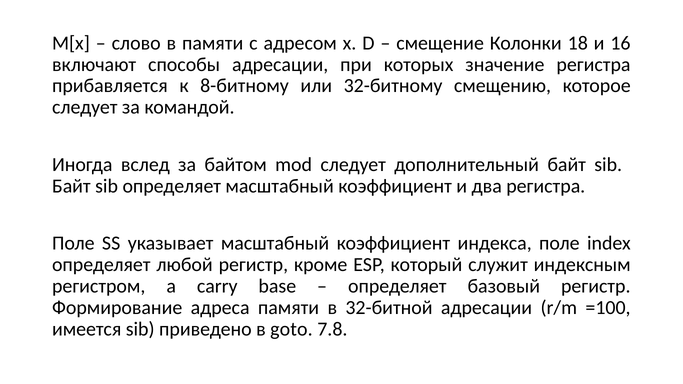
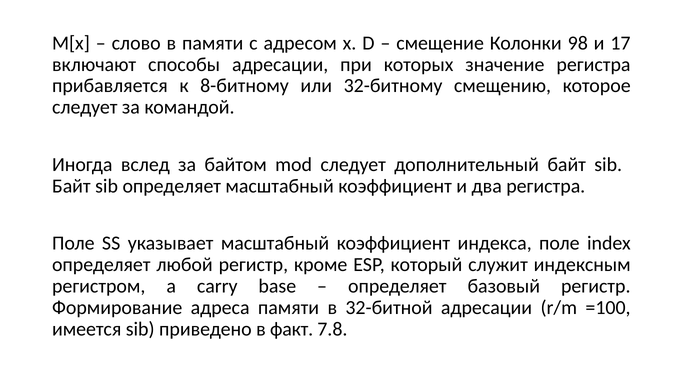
18: 18 -> 98 (578, 43)
16: 16 -> 17 (620, 43)
goto: goto -> факт (292, 329)
